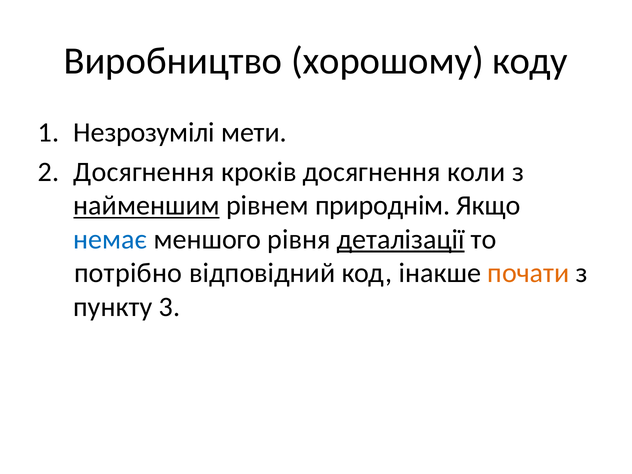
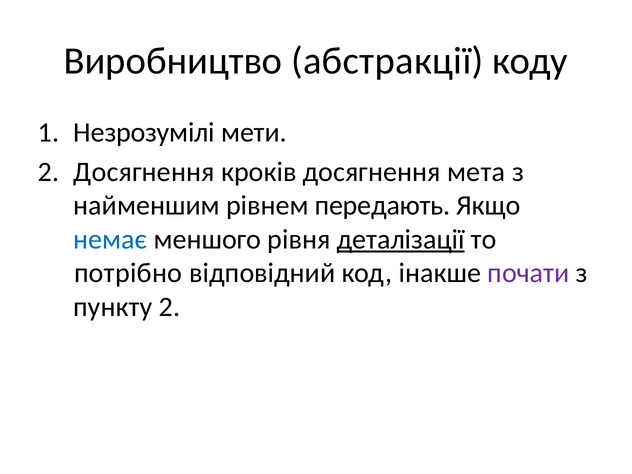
хорошому: хорошому -> абстракції (387, 61)
коли: коли -> мета (476, 172)
найменшим underline: present -> none (147, 206)
природнім: природнім -> передають (383, 206)
почати colour: orange -> purple (528, 273)
пункту 3: 3 -> 2 (169, 307)
